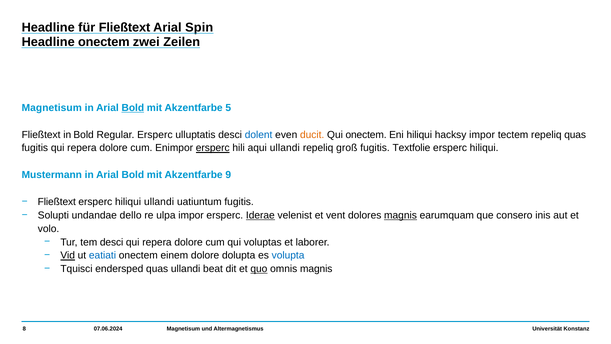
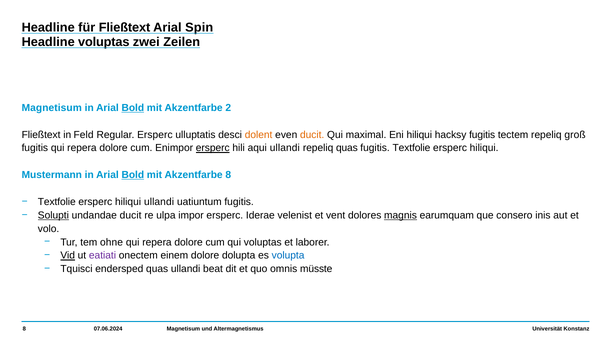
Headline onectem: onectem -> voluptas (104, 42)
5: 5 -> 2 (228, 108)
in Bold: Bold -> Feld (84, 135)
dolent colour: blue -> orange (259, 135)
Qui onectem: onectem -> maximal (366, 135)
hacksy impor: impor -> fugitis (482, 135)
repeliq quas: quas -> groß (575, 135)
repeliq groß: groß -> quas (347, 148)
Bold underline: none -> present (133, 175)
Akzentfarbe 9: 9 -> 8 (228, 175)
Fließtext: Fließtext -> Textfolie (57, 202)
Solupti underline: none -> present (53, 215)
undandae dello: dello -> ducit (131, 215)
Iderae underline: present -> none (260, 215)
tem desci: desci -> ohne (112, 242)
eatiati colour: blue -> purple (102, 255)
quo underline: present -> none (259, 269)
omnis magnis: magnis -> müsste (316, 269)
